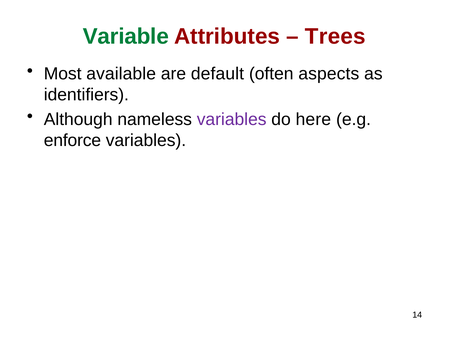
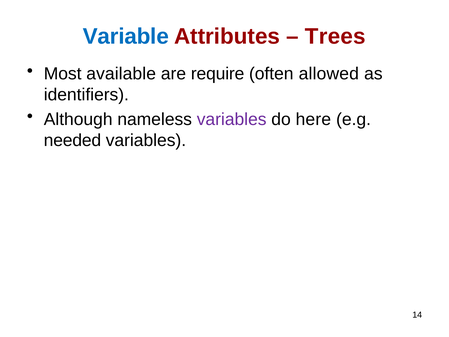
Variable colour: green -> blue (126, 36)
default: default -> require (218, 74)
aspects: aspects -> allowed (329, 74)
enforce: enforce -> needed (72, 140)
